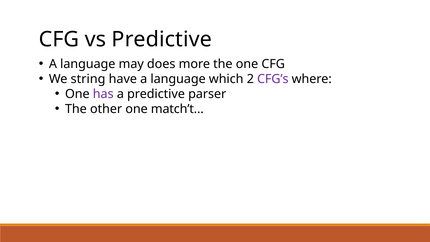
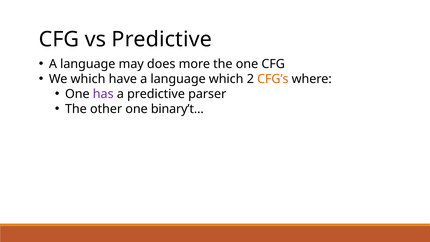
We string: string -> which (88, 79)
CFG’s colour: purple -> orange (273, 79)
match’t…: match’t… -> binary’t… (177, 109)
